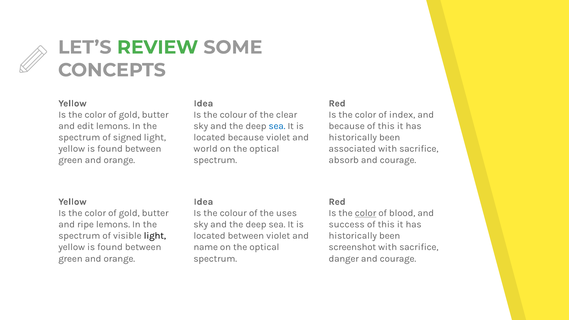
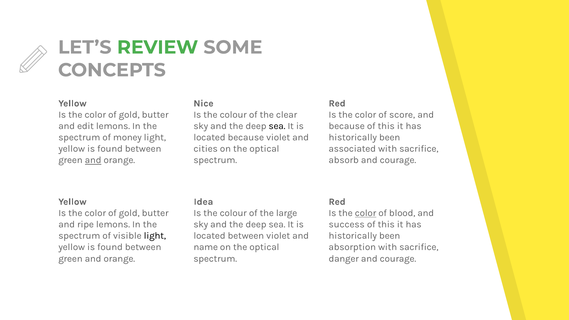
Idea: Idea -> Nice (204, 103)
index: index -> score (402, 115)
sea colour: blue -> black (277, 126)
signed: signed -> money (127, 137)
world: world -> cities (206, 149)
and underline: none -> present (93, 160)
uses: uses -> large (287, 213)
screenshot: screenshot -> absorption (352, 247)
